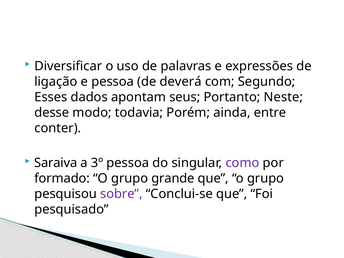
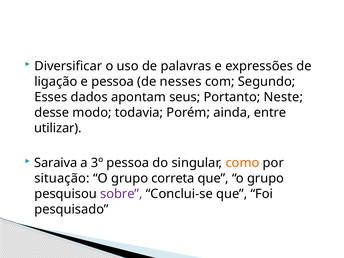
deverá: deverá -> nesses (181, 82)
conter: conter -> utilizar (58, 128)
como colour: purple -> orange (242, 163)
formado: formado -> situação (62, 178)
grande: grande -> correta (173, 178)
